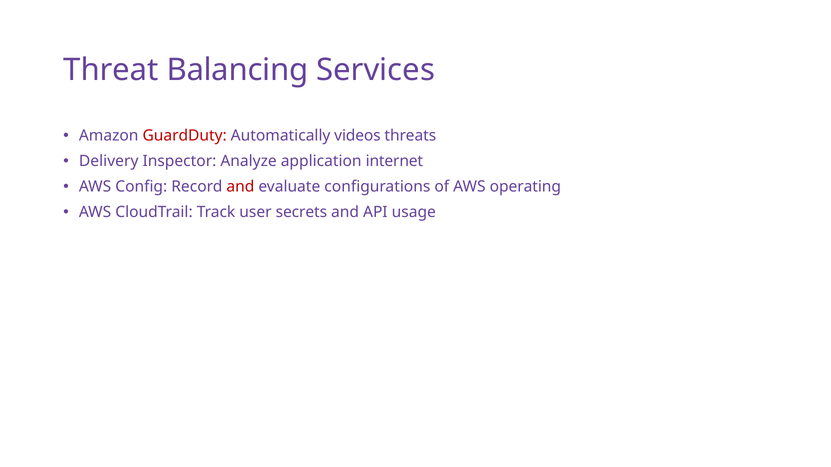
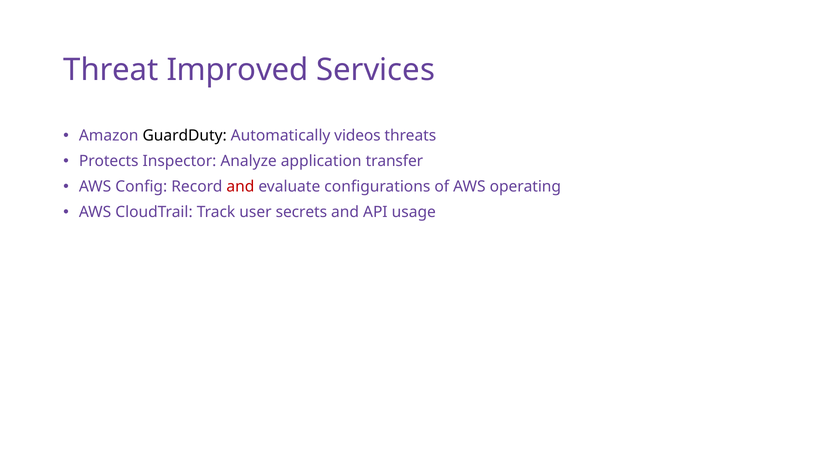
Balancing: Balancing -> Improved (237, 70)
GuardDuty colour: red -> black (185, 136)
Delivery: Delivery -> Protects (109, 161)
internet: internet -> transfer (394, 161)
